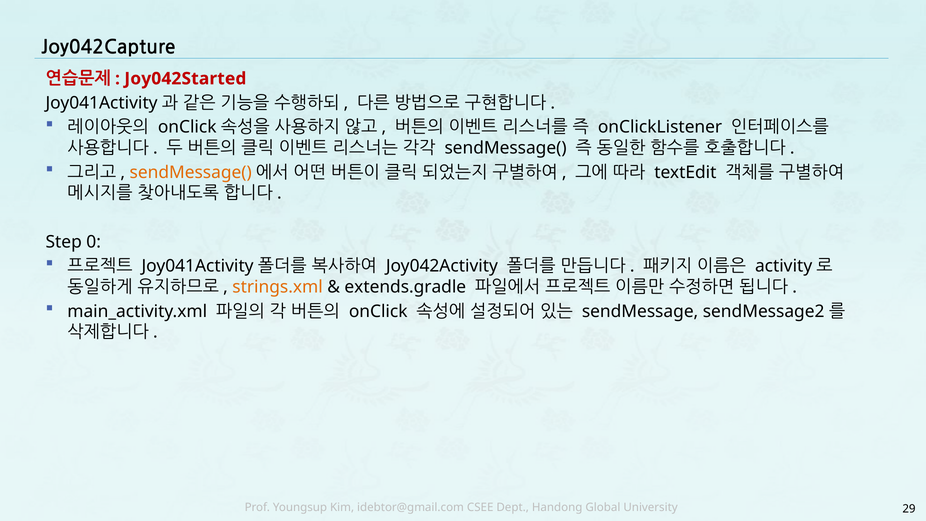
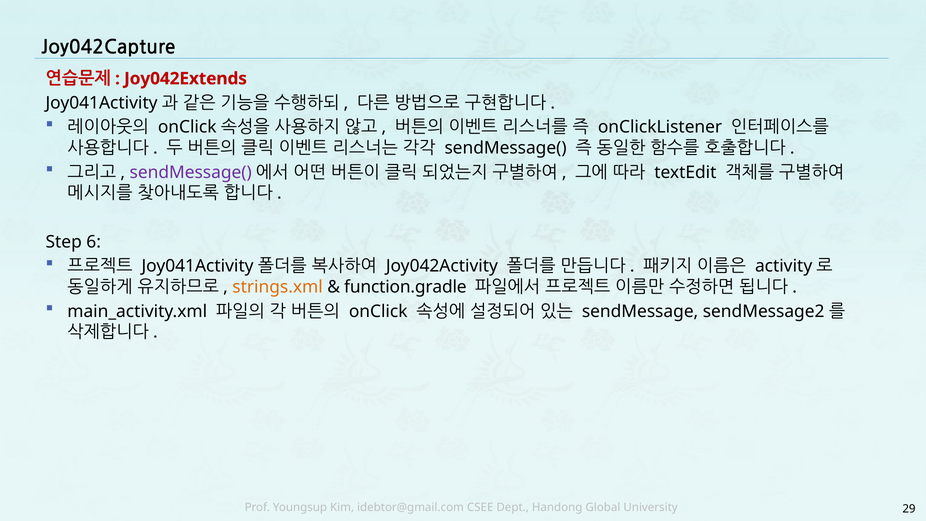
Joy042Started: Joy042Started -> Joy042Extends (186, 79)
sendMessage( colour: orange -> purple (191, 172)
0: 0 -> 6 (94, 242)
extends.gradle: extends.gradle -> function.gradle (405, 287)
